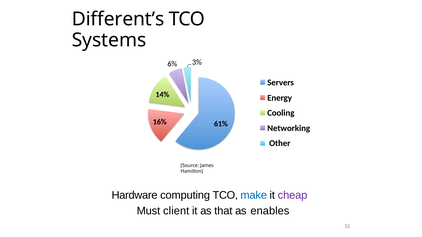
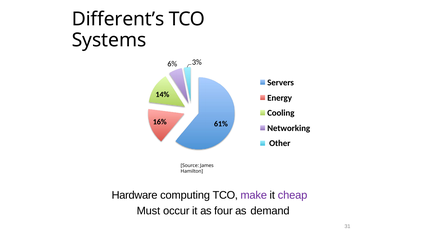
make colour: blue -> purple (254, 196)
client: client -> occur (176, 211)
that: that -> four (223, 211)
enables: enables -> demand (270, 211)
